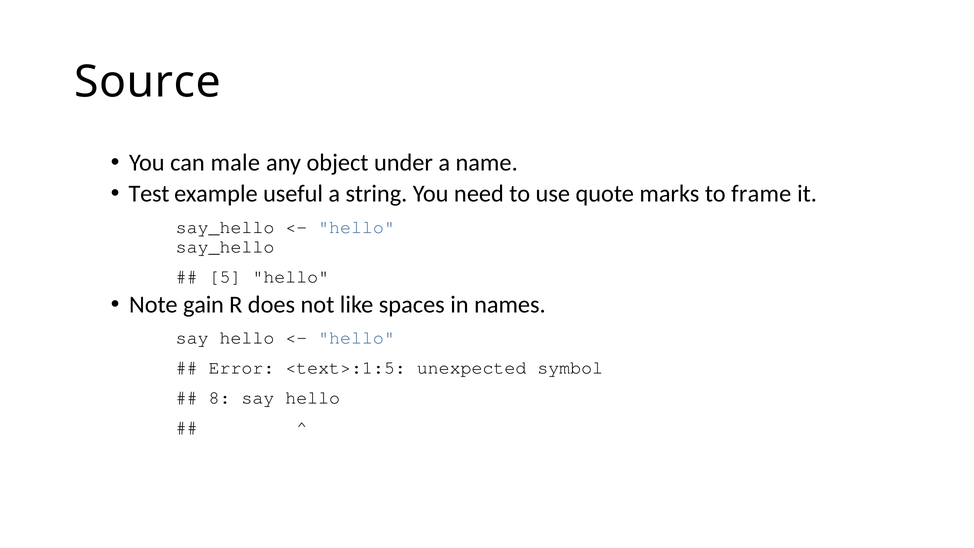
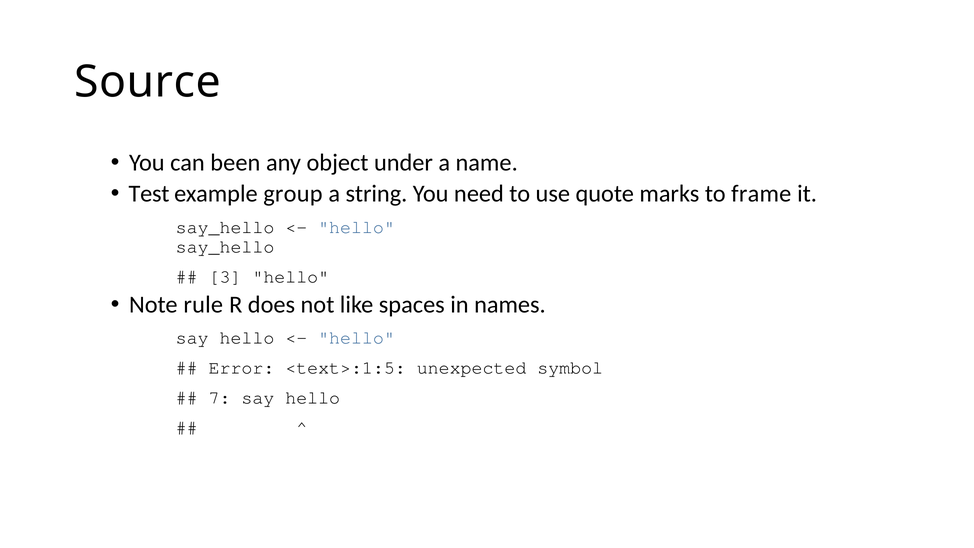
male: male -> been (235, 163)
useful: useful -> group (293, 194)
5: 5 -> 3 (225, 277)
gain: gain -> rule (203, 305)
8: 8 -> 7 (220, 398)
